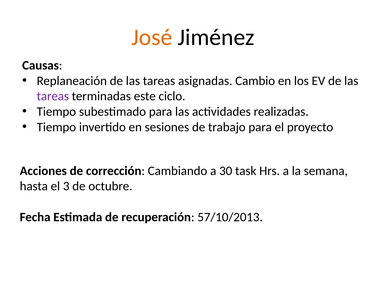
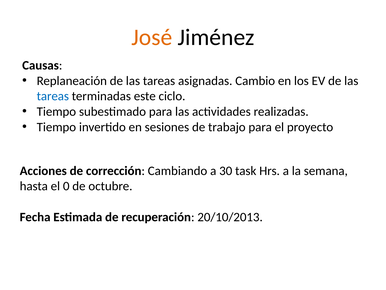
tareas colour: purple -> blue (53, 96)
3: 3 -> 0 (66, 186)
57/10/2013: 57/10/2013 -> 20/10/2013 (230, 217)
